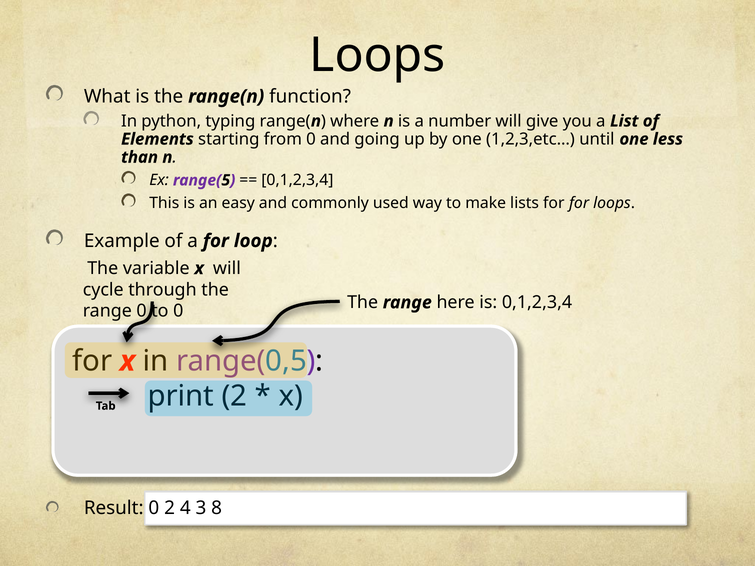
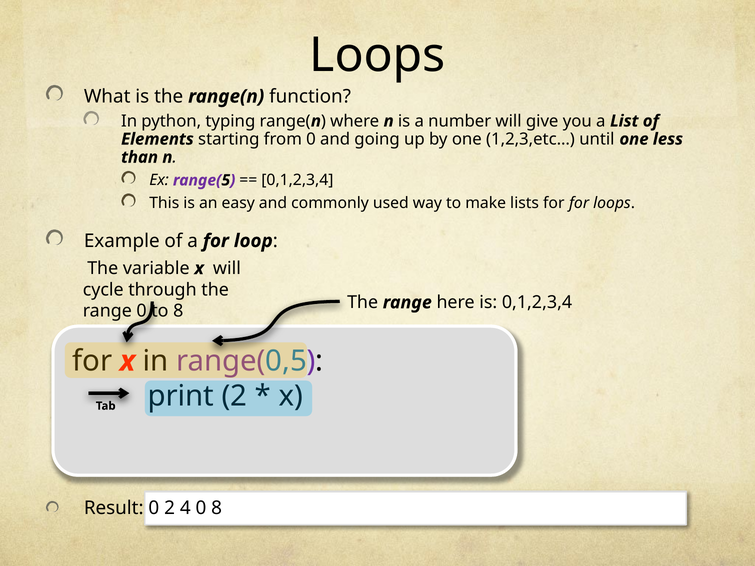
0: 0 -> 8 (178, 311)
4 3: 3 -> 0 (201, 508)
